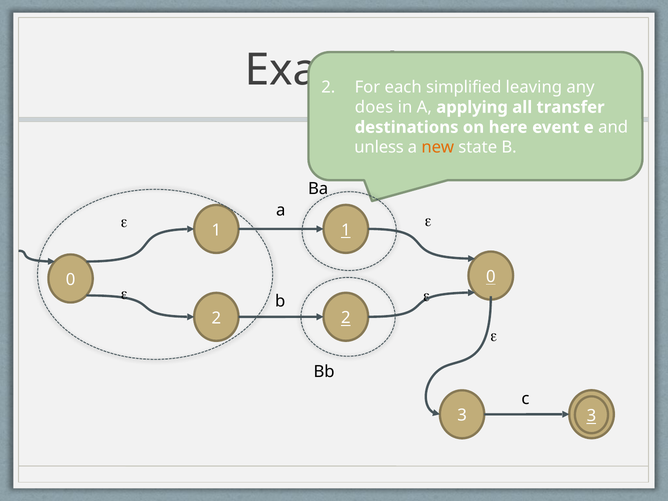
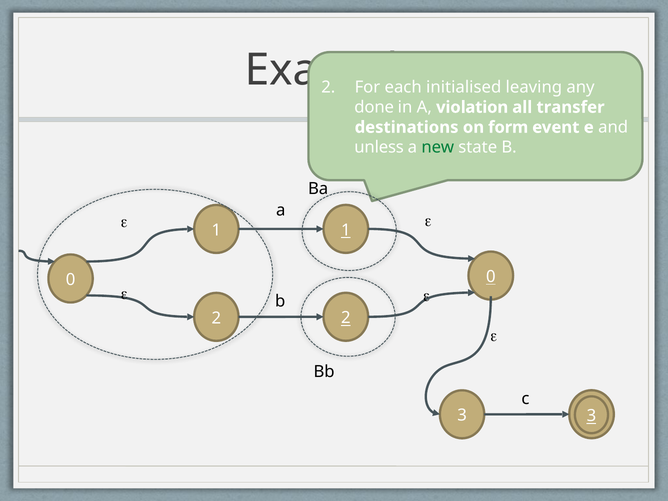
simplified: simplified -> initialised (464, 87)
does: does -> done (374, 107)
applying: applying -> violation (472, 107)
here: here -> form (508, 127)
new colour: orange -> green (438, 147)
